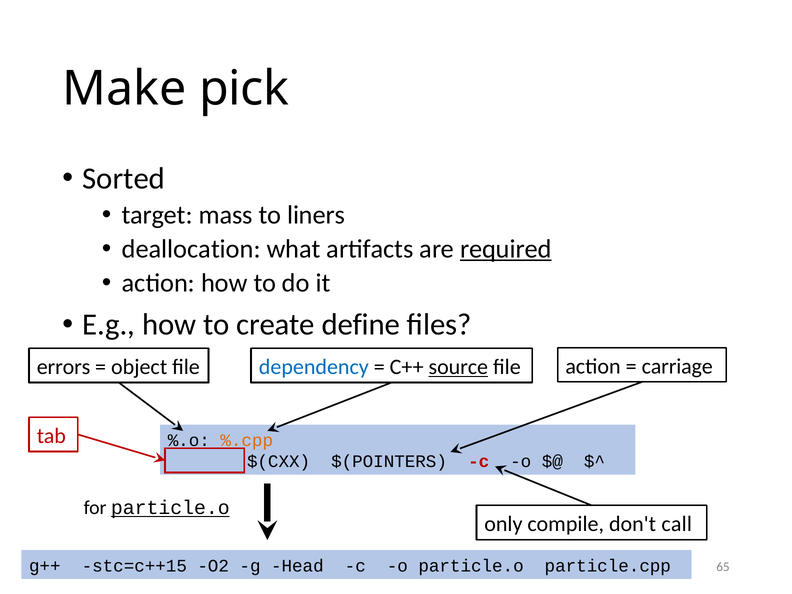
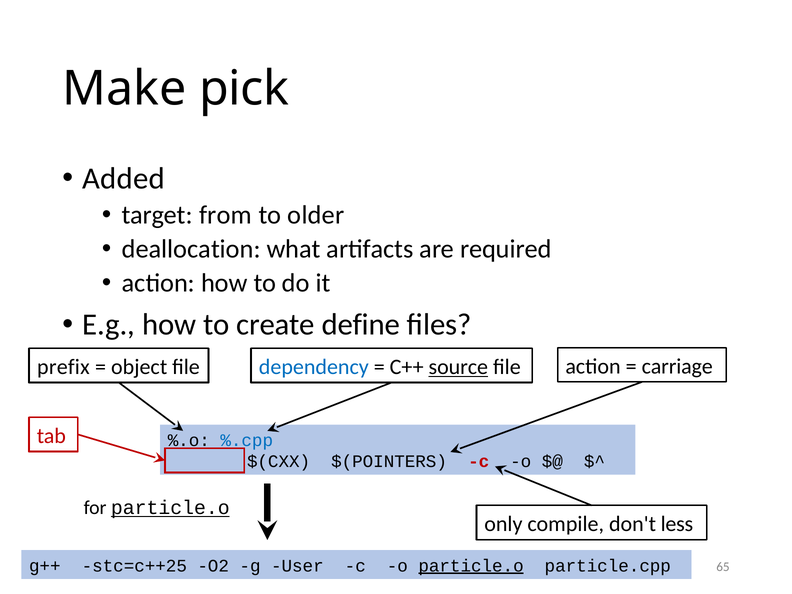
Sorted: Sorted -> Added (123, 179)
mass: mass -> from (226, 215)
liners: liners -> older (316, 215)
required underline: present -> none (506, 249)
errors: errors -> prefix (63, 367)
%.cpp colour: orange -> blue (247, 440)
call: call -> less (677, 524)
stc=c++15: stc=c++15 -> stc=c++25 (134, 566)
Head: Head -> User (297, 566)
particle.o underline: none -> present (471, 566)
